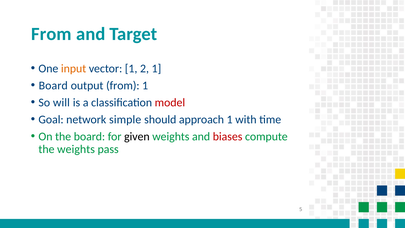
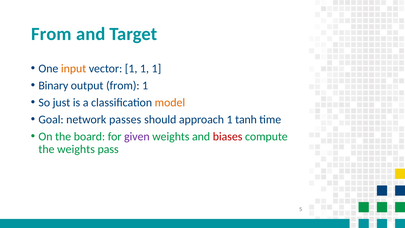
vector 1 2: 2 -> 1 (145, 68)
Board: Board -> Binary (53, 85)
will: will -> just (61, 102)
model colour: red -> orange (170, 102)
simple: simple -> passes (125, 119)
with: with -> tanh (246, 119)
given colour: black -> purple (137, 136)
